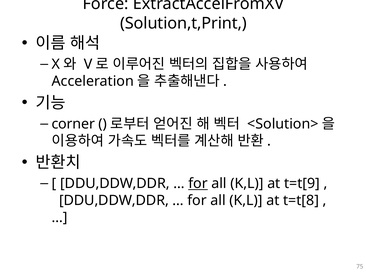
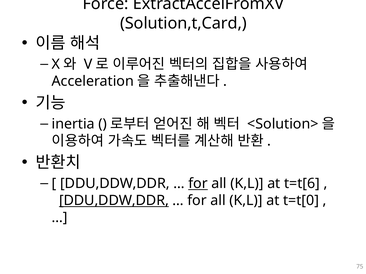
Solution,t,Print: Solution,t,Print -> Solution,t,Card (183, 23)
corner: corner -> inertia (73, 124)
t=t[9: t=t[9 -> t=t[6 (302, 184)
DDU,DDW,DDR underline: none -> present (114, 201)
t=t[8: t=t[8 -> t=t[0 (301, 201)
